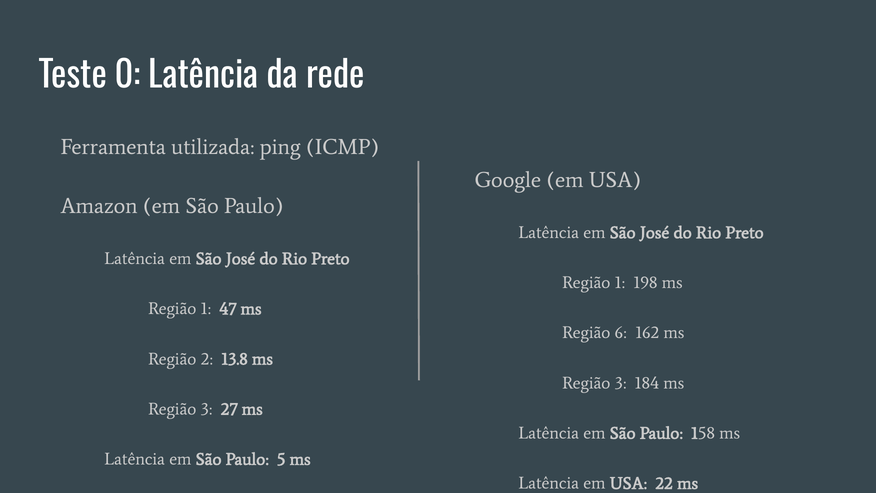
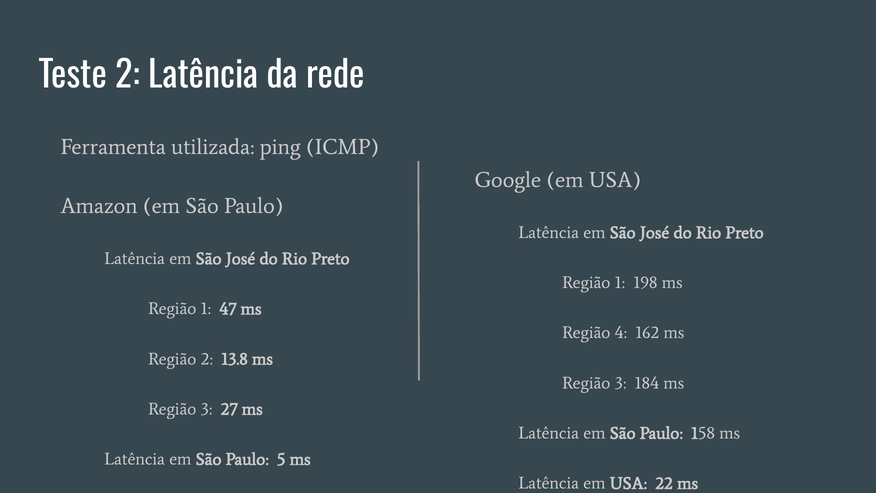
Teste 0: 0 -> 2 (128, 76)
6: 6 -> 4 (621, 333)
